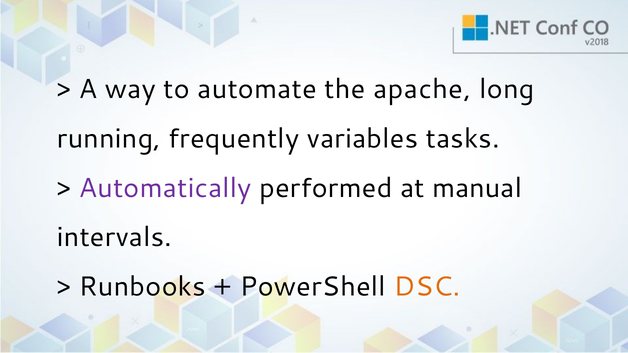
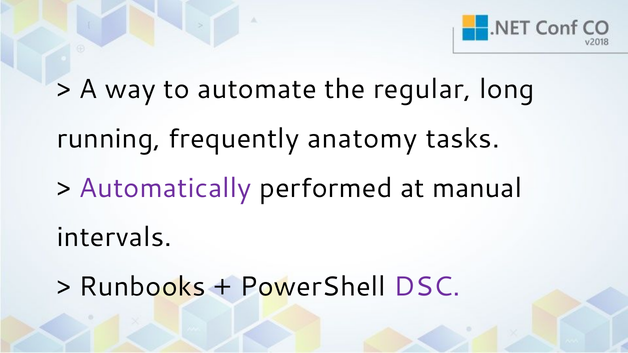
apache: apache -> regular (422, 89)
variables: variables -> anatomy (362, 139)
DSC colour: orange -> purple (427, 287)
